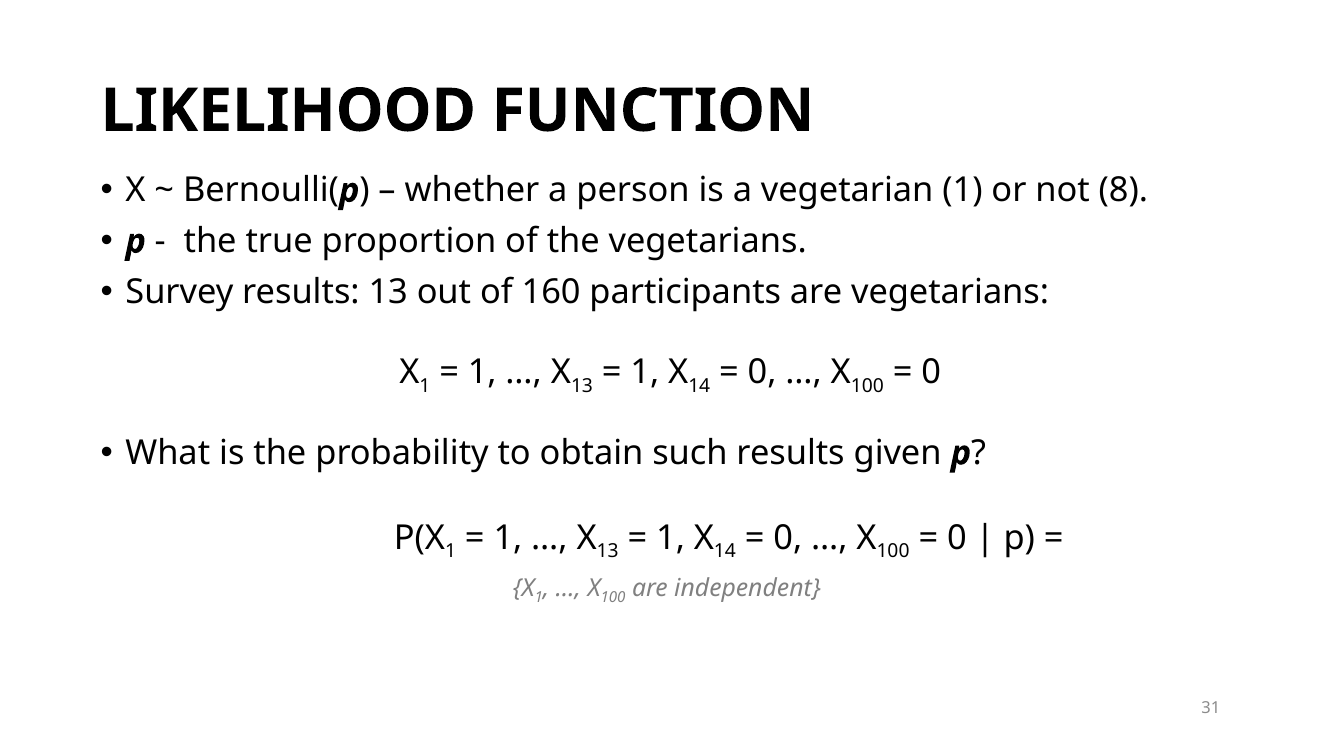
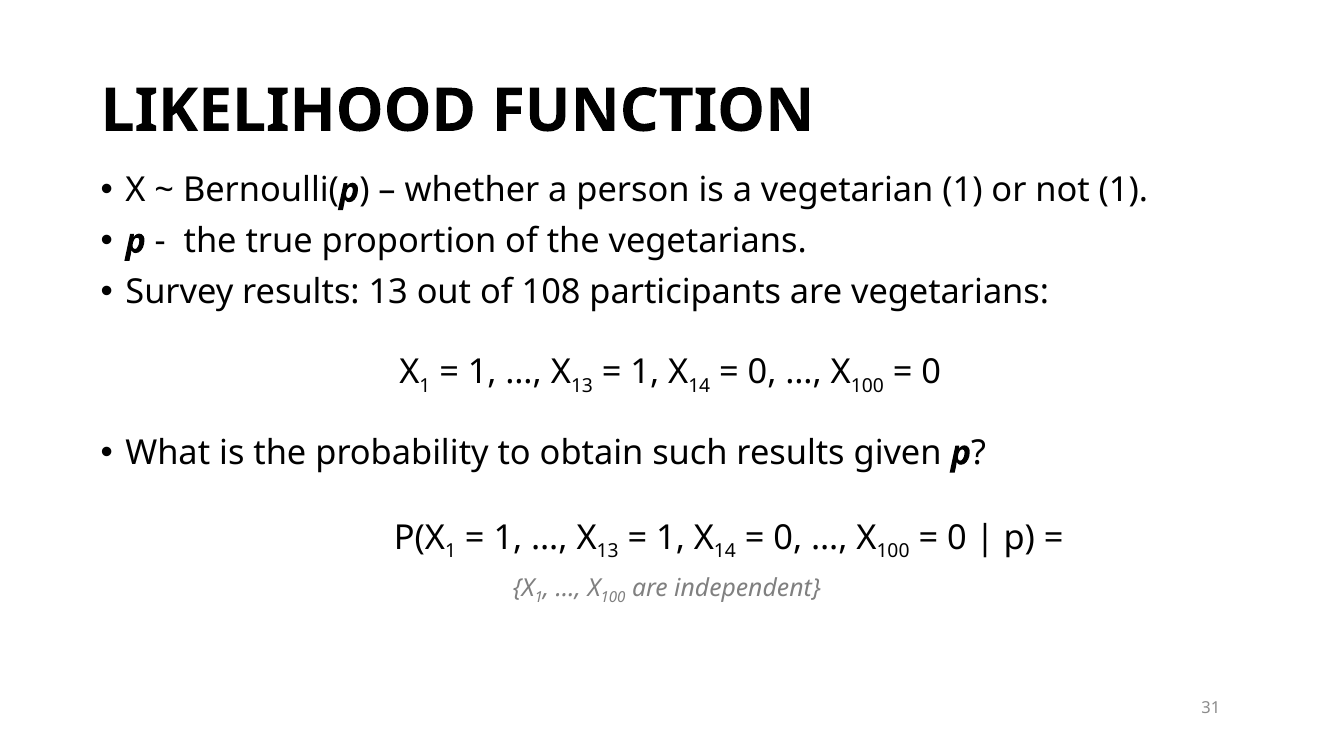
not 8: 8 -> 1 (1123, 191)
160: 160 -> 108 (551, 292)
